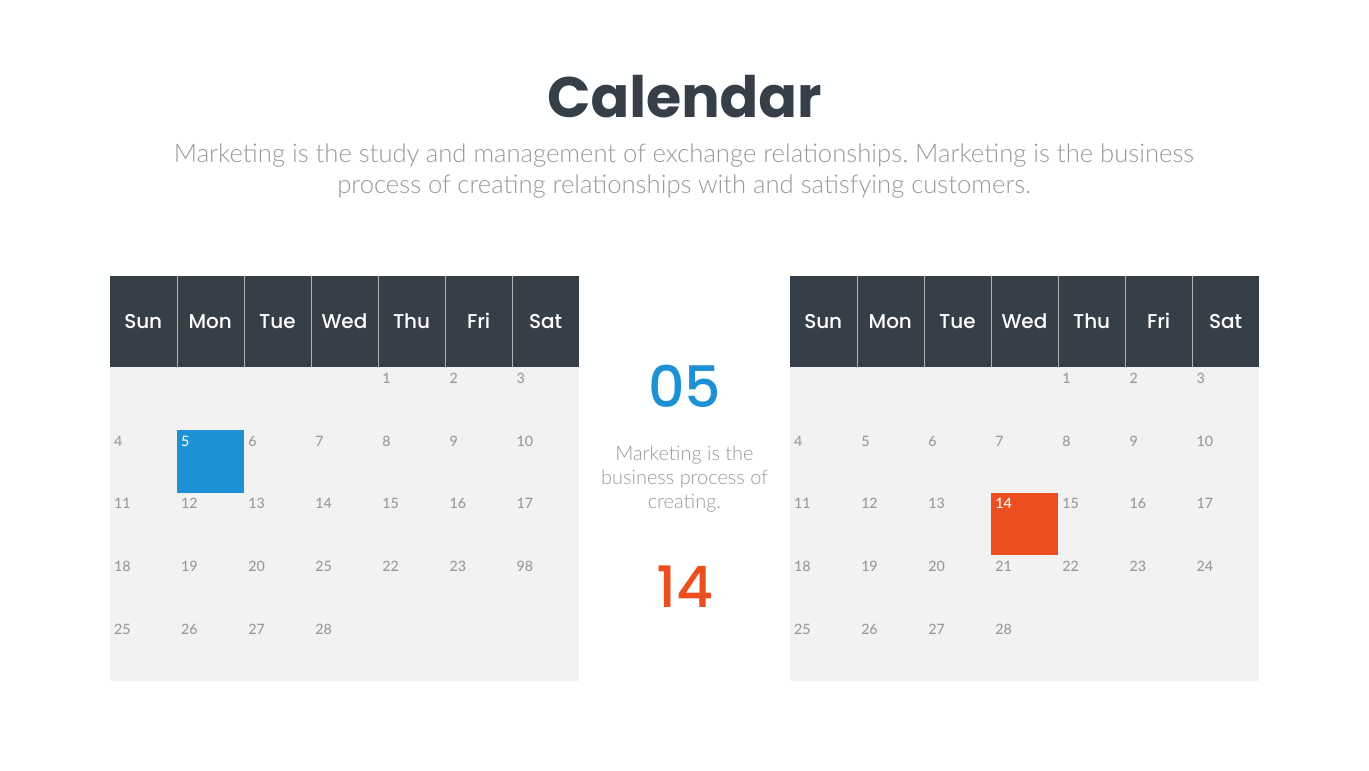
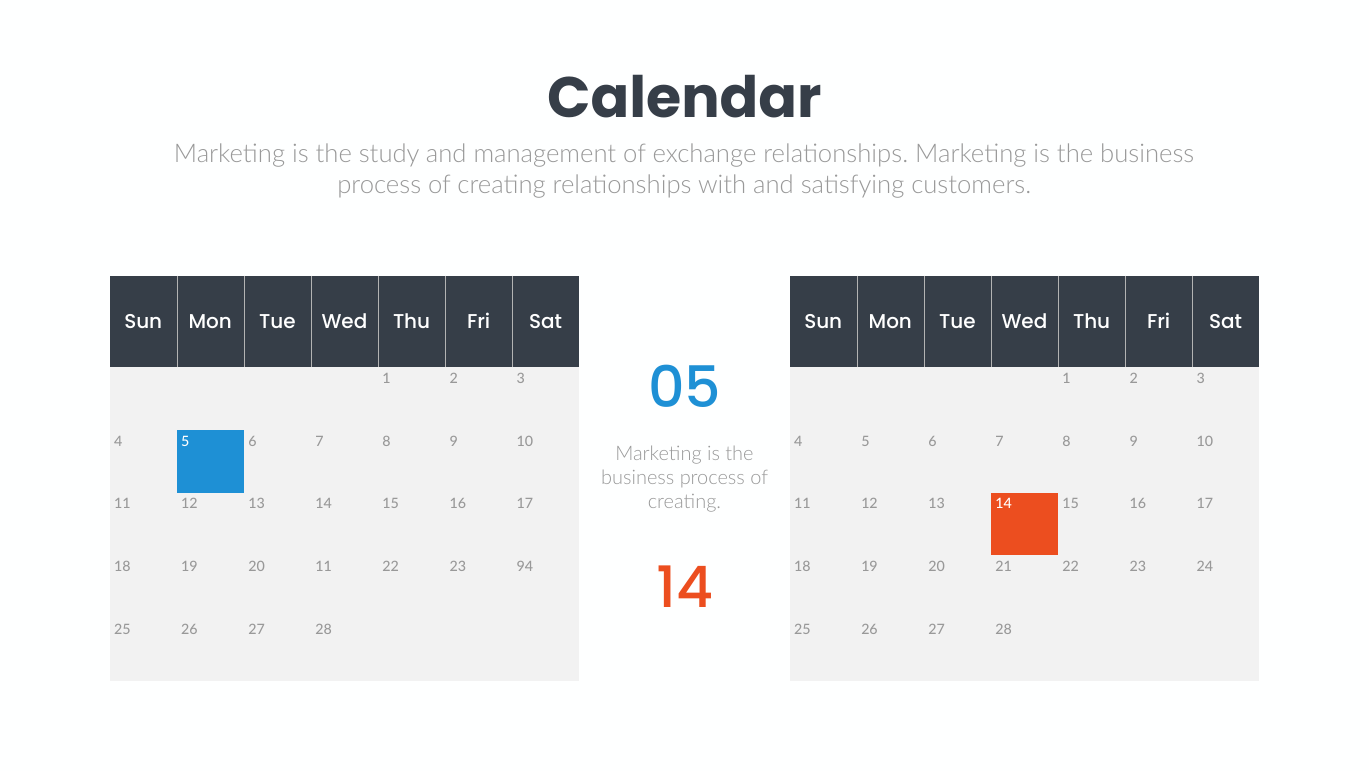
20 25: 25 -> 11 (324, 566)
98: 98 -> 94 (525, 566)
